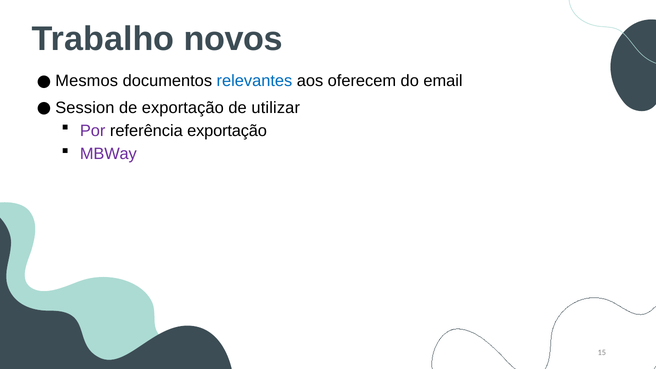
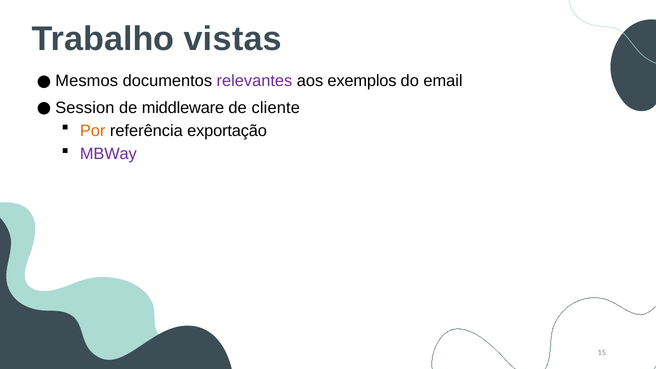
novos: novos -> vistas (233, 39)
relevantes colour: blue -> purple (254, 81)
oferecem: oferecem -> exemplos (362, 81)
de exportação: exportação -> middleware (183, 108)
utilizar: utilizar -> cliente (276, 108)
Por colour: purple -> orange (93, 131)
